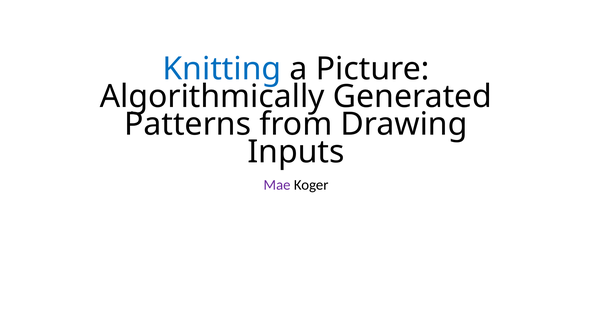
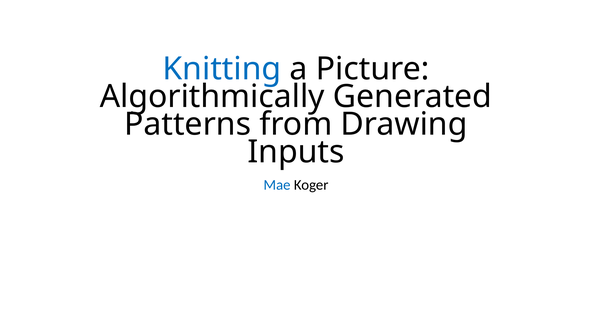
Mae colour: purple -> blue (277, 185)
